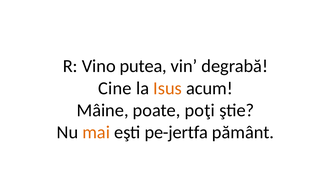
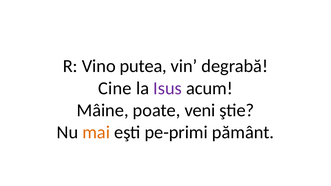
Isus colour: orange -> purple (168, 88)
poţi: poţi -> veni (200, 110)
pe-jertfa: pe-jertfa -> pe-primi (176, 132)
